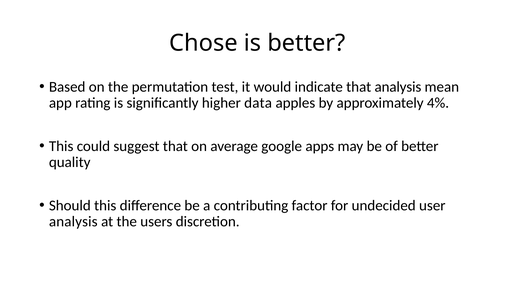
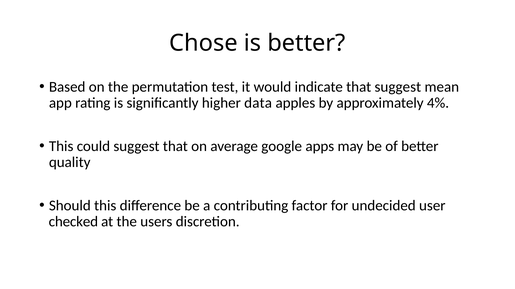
that analysis: analysis -> suggest (398, 87)
analysis: analysis -> checked (73, 222)
